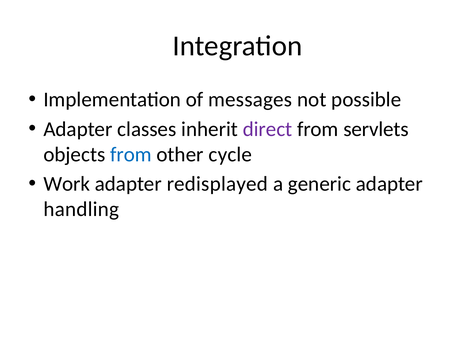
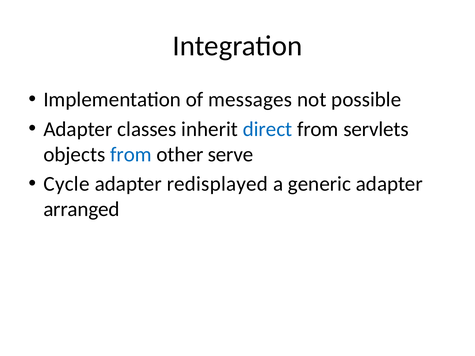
direct colour: purple -> blue (268, 129)
cycle: cycle -> serve (231, 155)
Work: Work -> Cycle (67, 184)
handling: handling -> arranged (81, 209)
